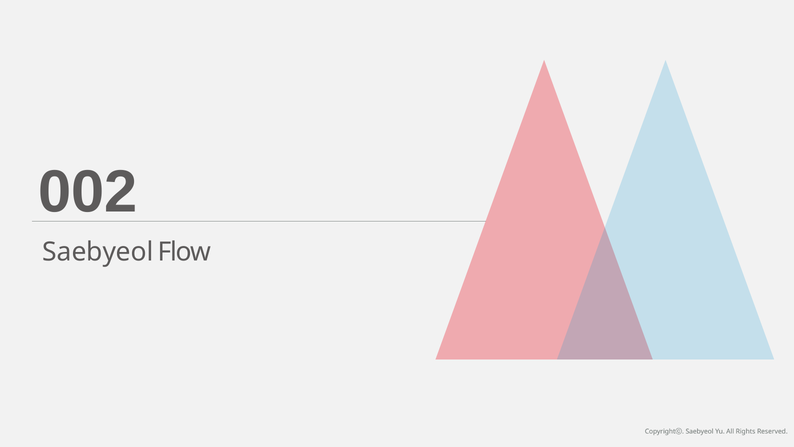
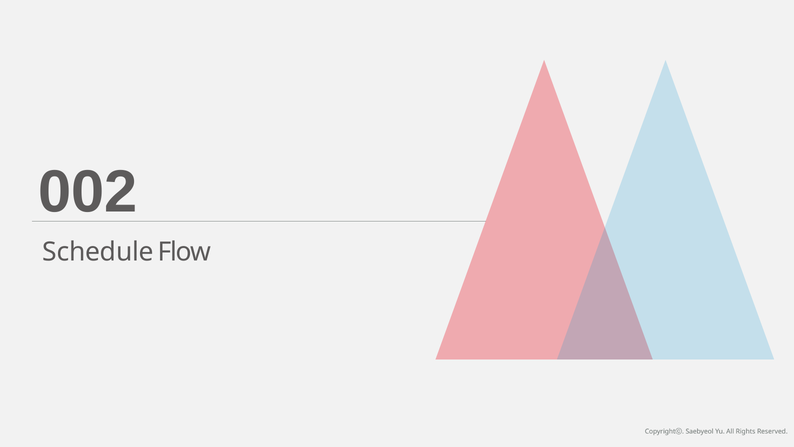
Saebyeol: Saebyeol -> Schedule (98, 252)
